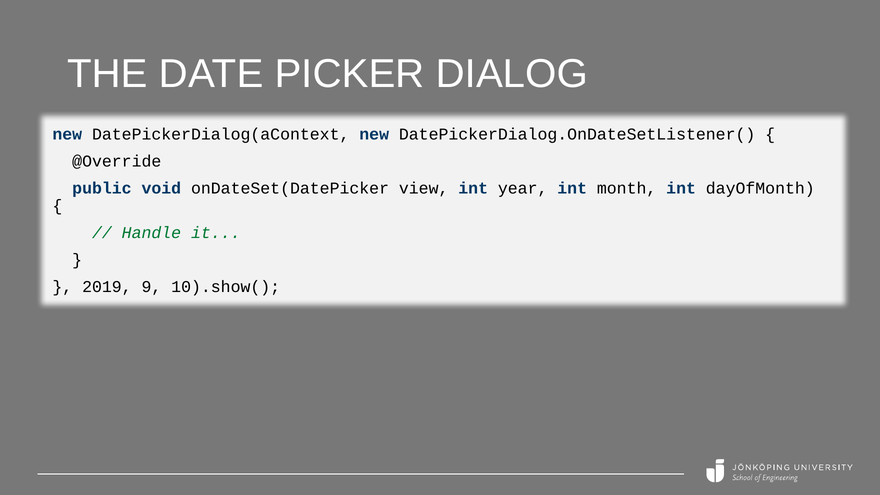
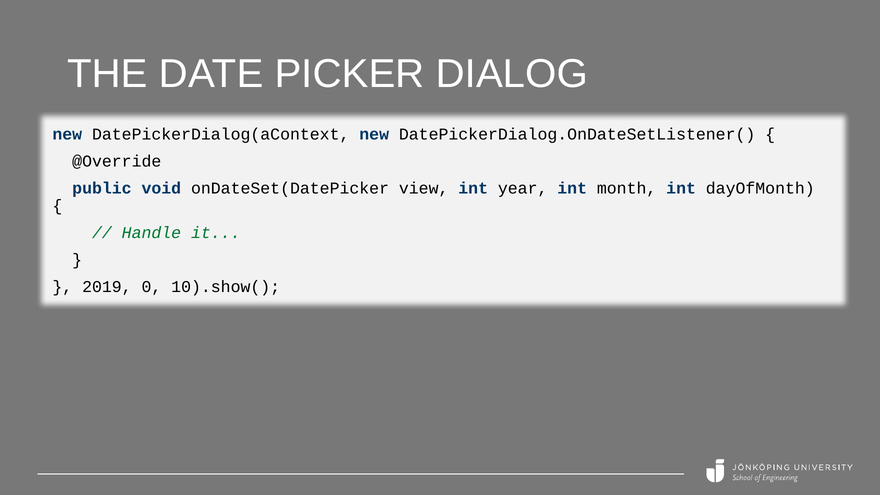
9: 9 -> 0 (151, 287)
